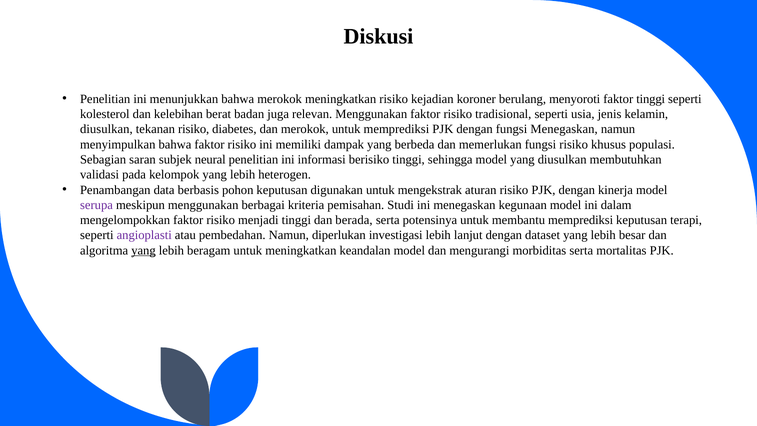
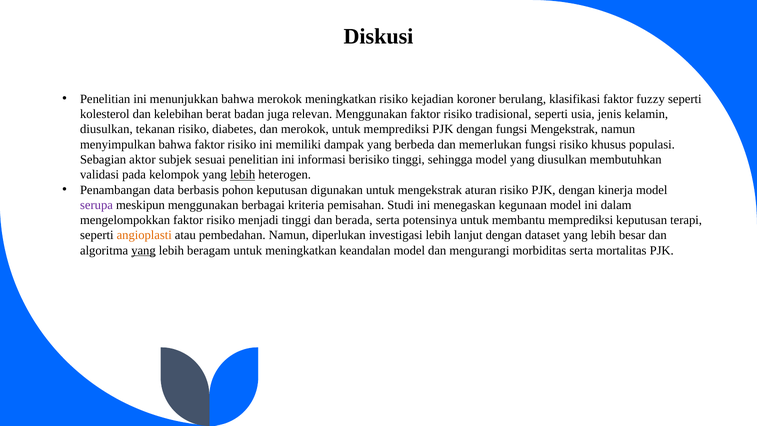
menyoroti: menyoroti -> klasifikasi (575, 99)
faktor tinggi: tinggi -> fuzzy (651, 99)
fungsi Menegaskan: Menegaskan -> Mengekstrak (564, 129)
saran: saran -> aktor (142, 160)
neural: neural -> sesuai (210, 160)
lebih underline: none -> present (243, 175)
angioplasti colour: purple -> orange (144, 235)
